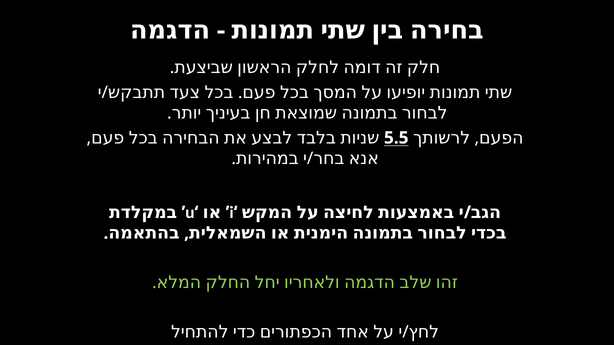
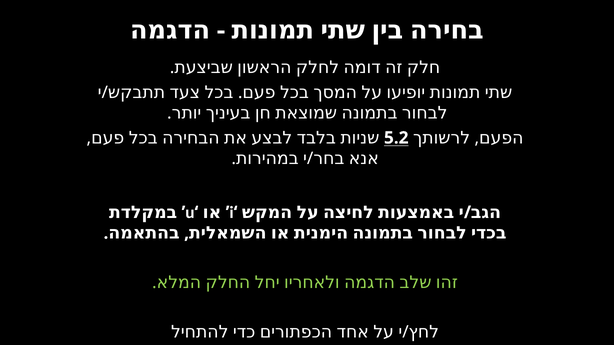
5.5: 5.5 -> 5.2 (396, 138)
